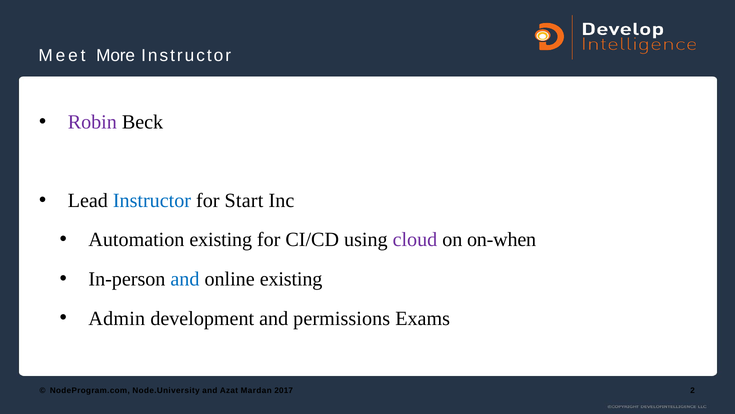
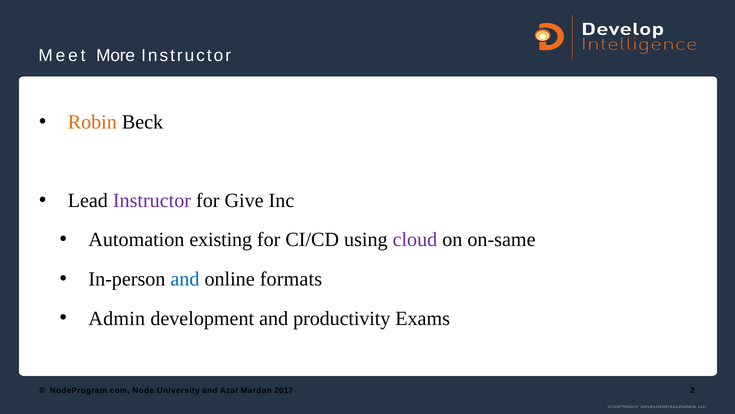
Robin colour: purple -> orange (92, 122)
Instructor colour: blue -> purple (152, 200)
Start: Start -> Give (244, 200)
on-when: on-when -> on-same (501, 239)
online existing: existing -> formats (291, 279)
permissions: permissions -> productivity (342, 318)
